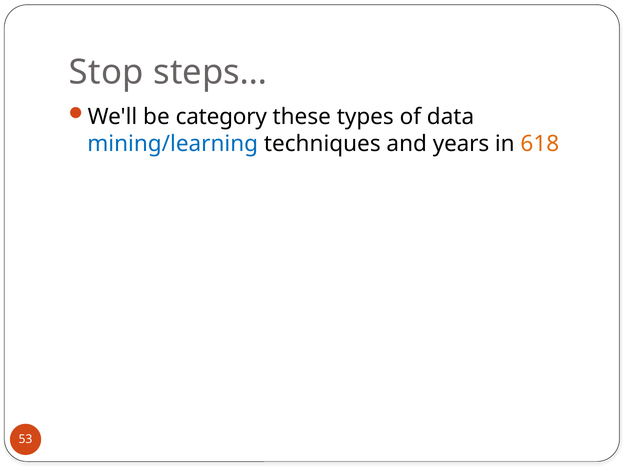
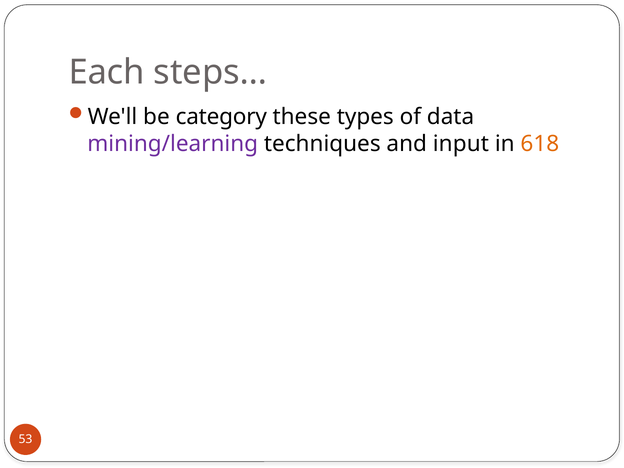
Stop: Stop -> Each (107, 72)
mining/learning colour: blue -> purple (173, 144)
years: years -> input (461, 144)
